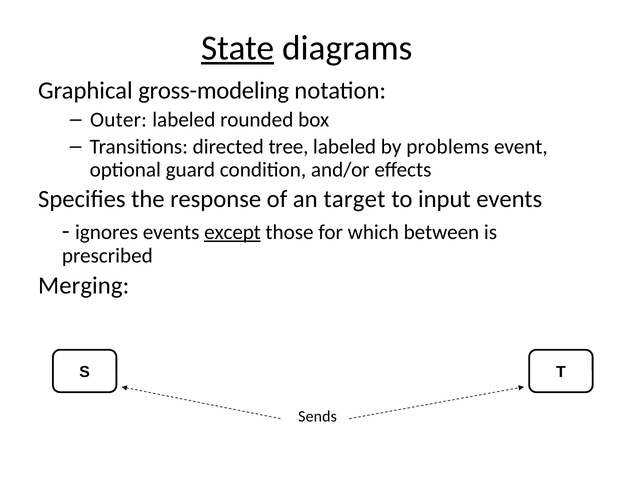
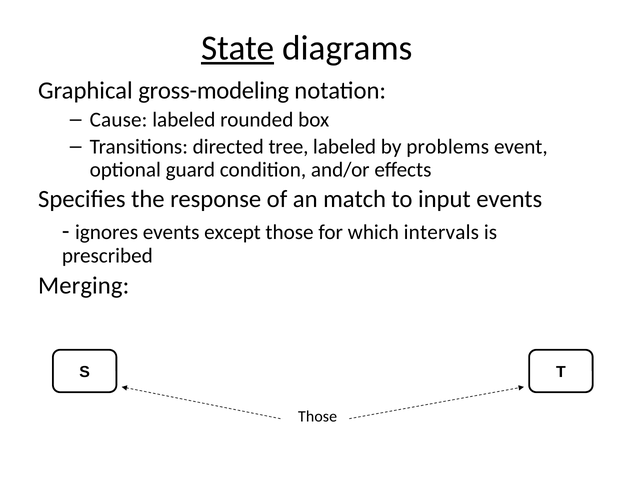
Outer: Outer -> Cause (119, 119)
target: target -> match (355, 199)
except underline: present -> none (232, 232)
between: between -> intervals (441, 232)
Sends: Sends -> Those (318, 416)
